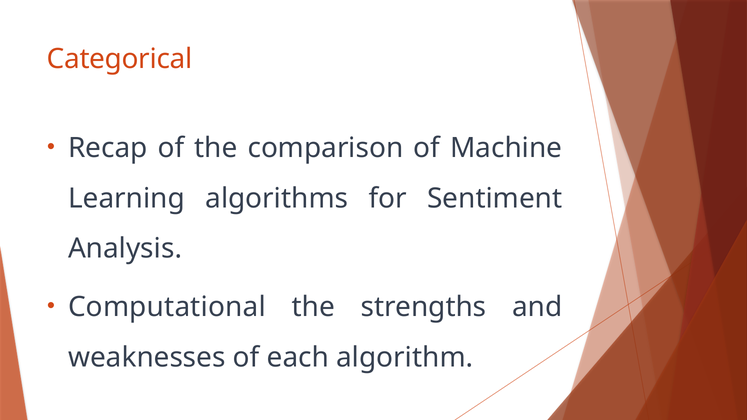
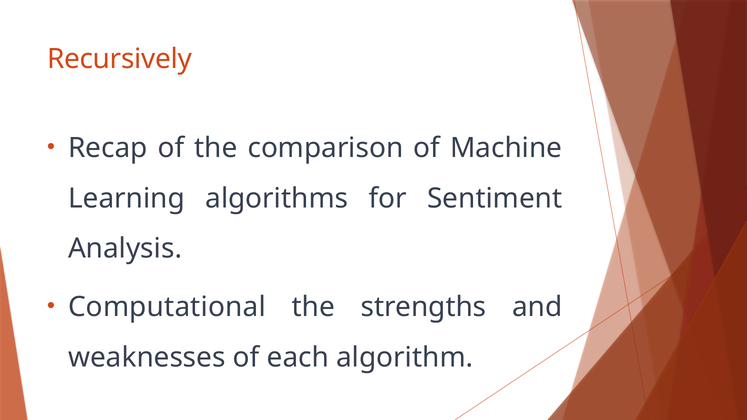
Categorical: Categorical -> Recursively (120, 59)
